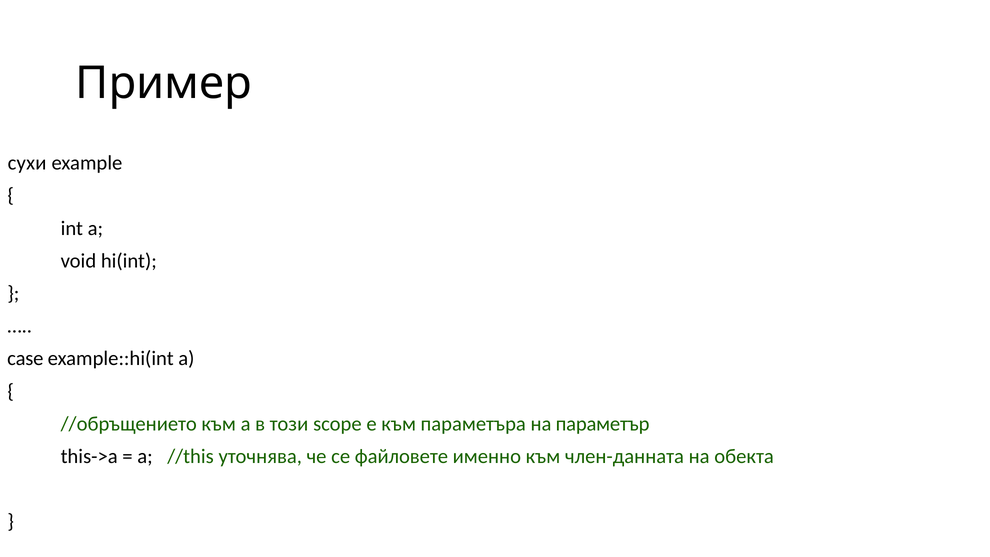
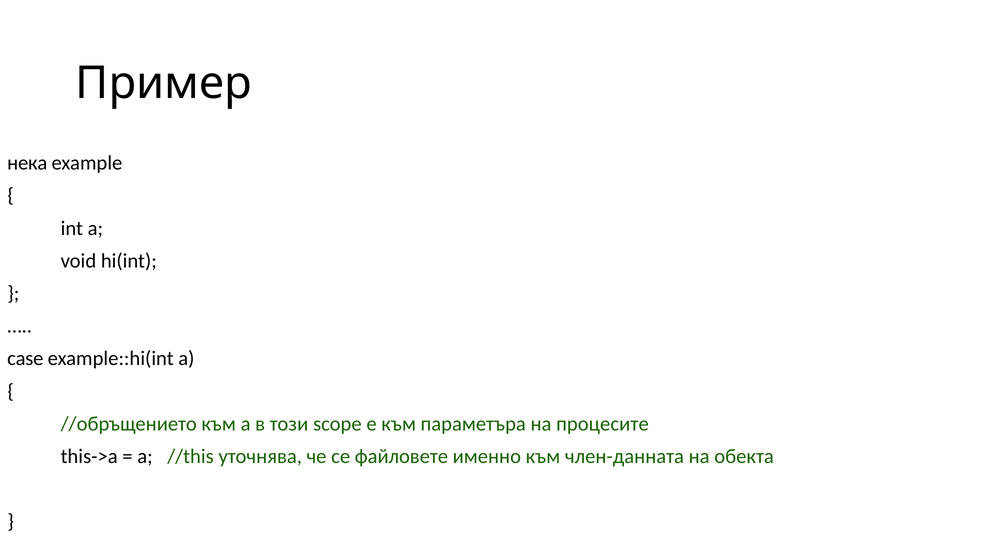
сухи: сухи -> нека (27, 163)
параметър: параметър -> процесите (602, 424)
